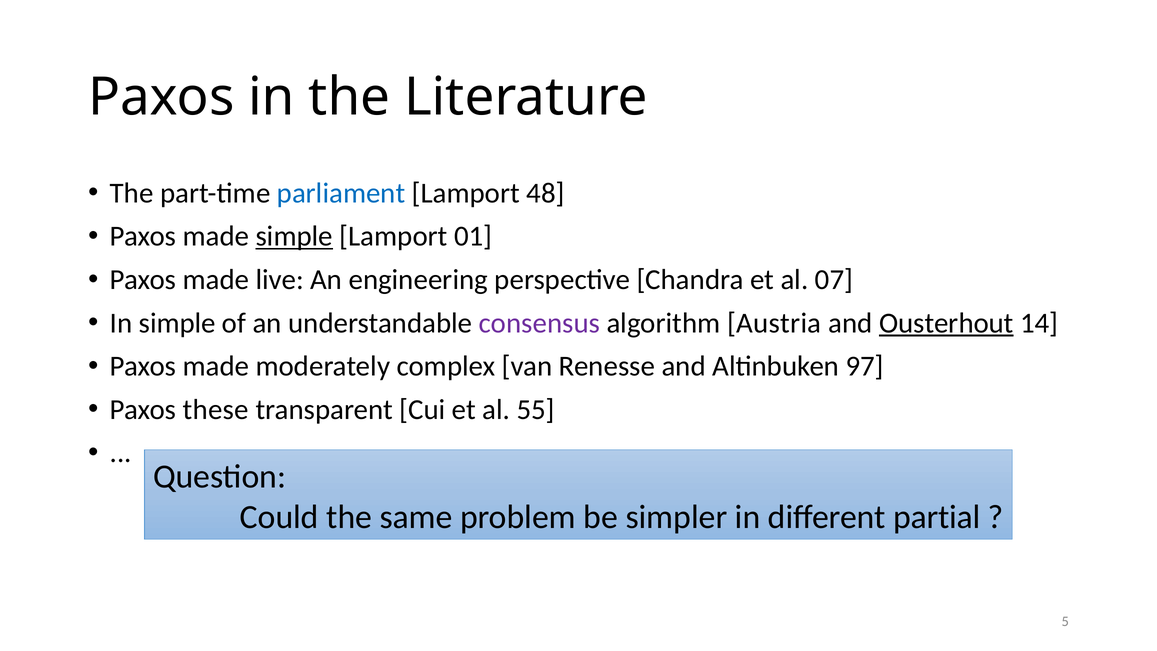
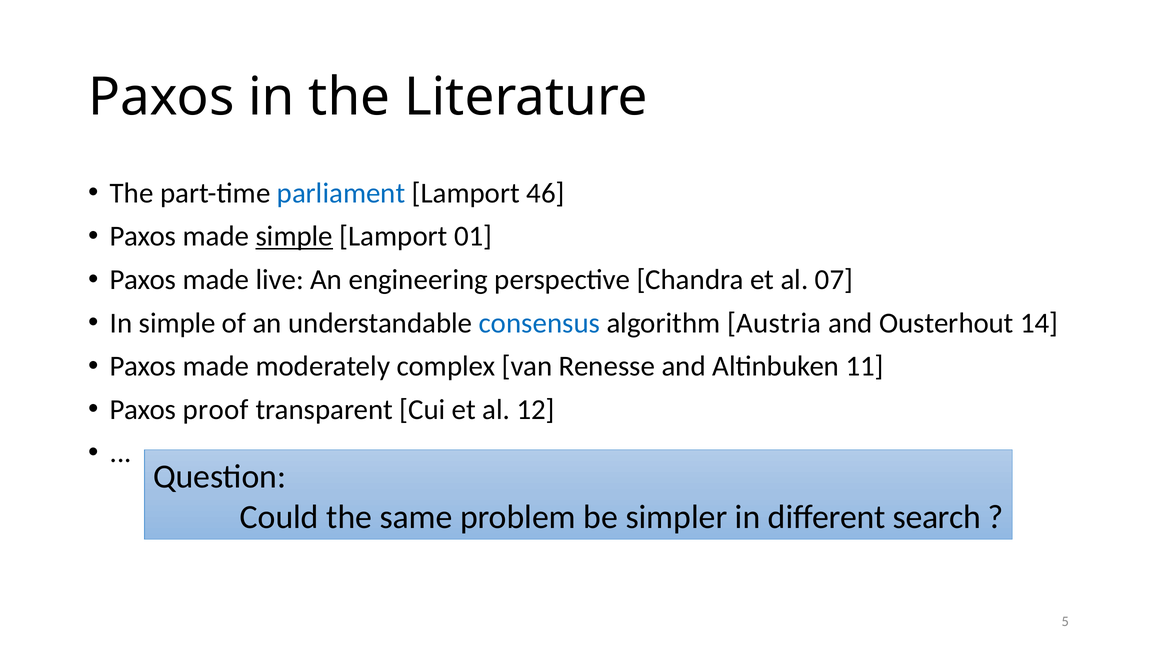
48: 48 -> 46 (545, 193)
consensus colour: purple -> blue (539, 323)
Ousterhout underline: present -> none (946, 323)
97: 97 -> 11 (865, 366)
these: these -> proof (216, 409)
55: 55 -> 12 (536, 409)
partial: partial -> search (937, 517)
